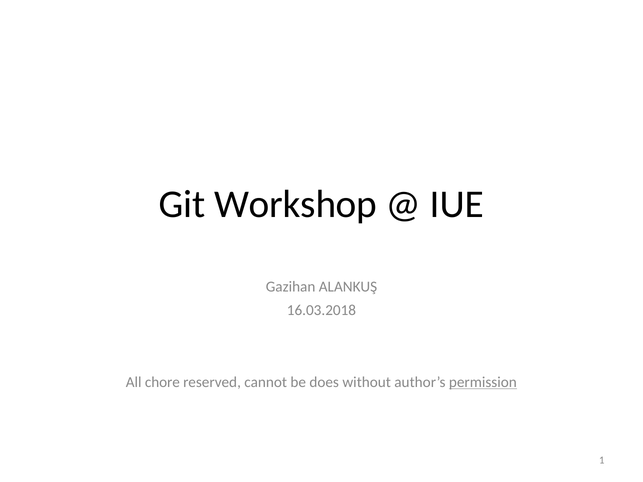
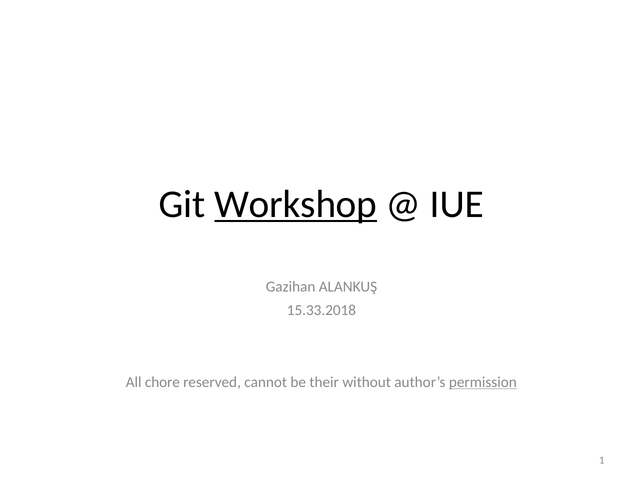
Workshop underline: none -> present (296, 204)
16.03.2018: 16.03.2018 -> 15.33.2018 (321, 311)
does: does -> their (324, 382)
